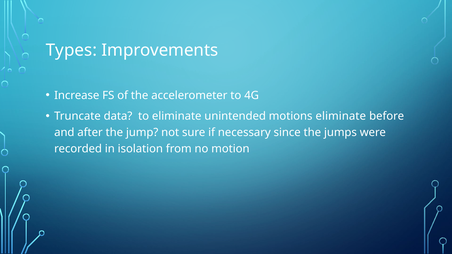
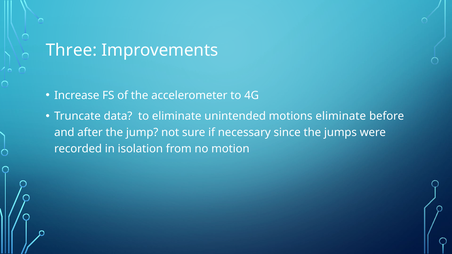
Types: Types -> Three (71, 50)
